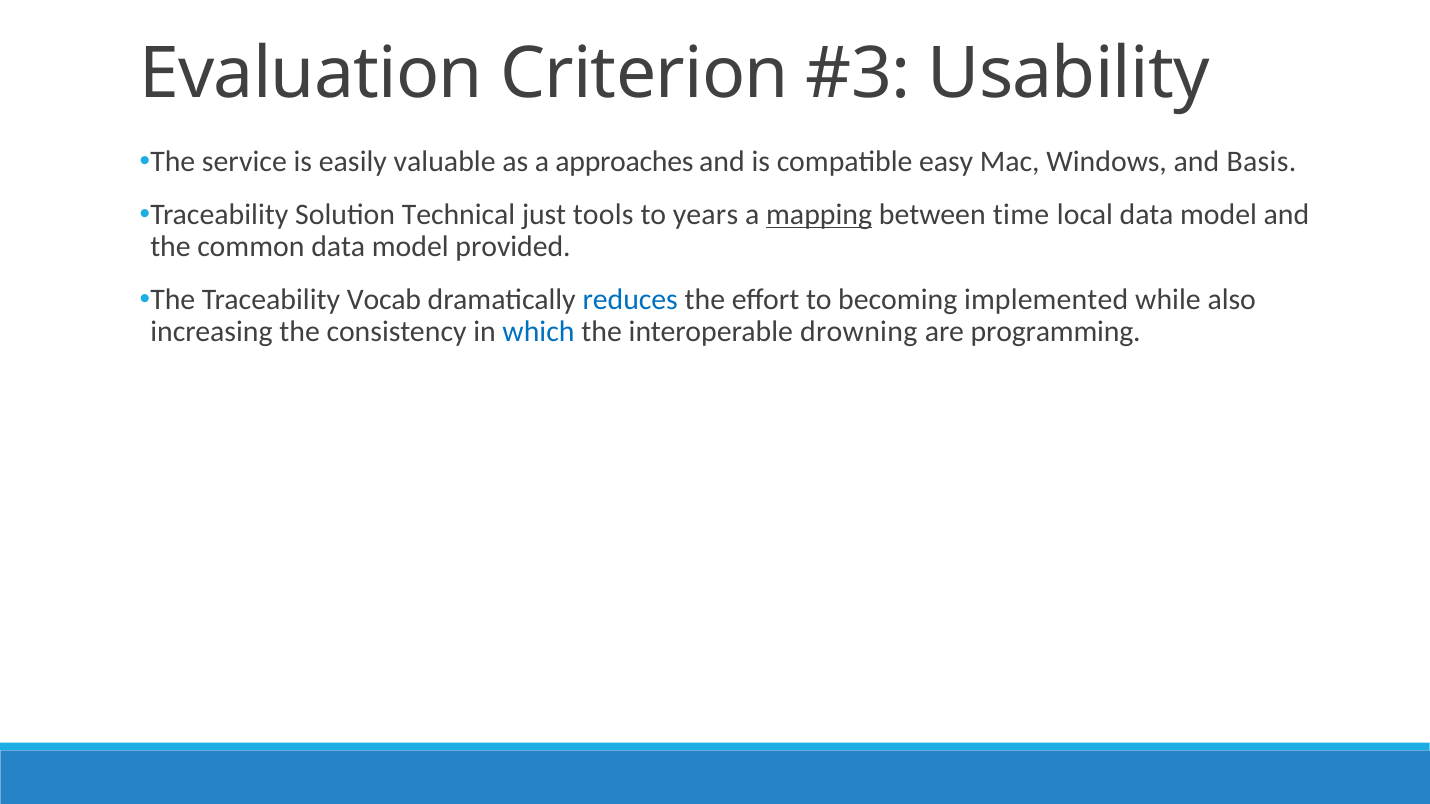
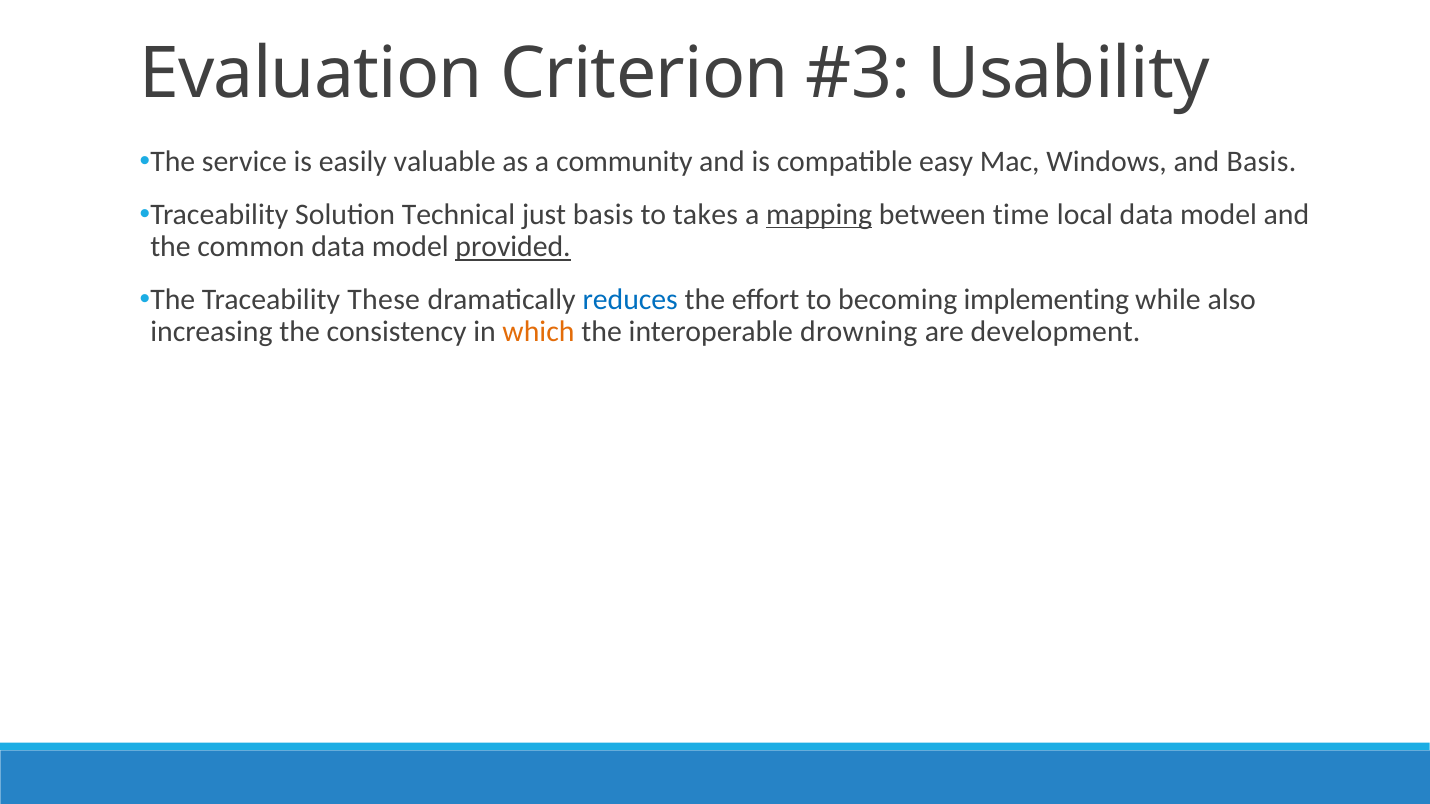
approaches: approaches -> community (624, 162)
just tools: tools -> basis (603, 215)
years: years -> takes (705, 215)
provided underline: none -> present (513, 247)
Vocab: Vocab -> These (384, 300)
implemented: implemented -> implementing (1046, 300)
which colour: blue -> orange (539, 332)
programming: programming -> development (1056, 332)
